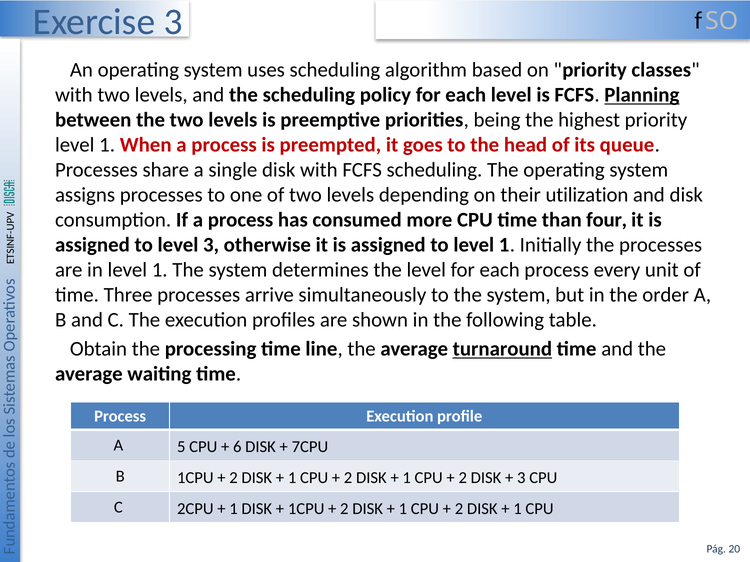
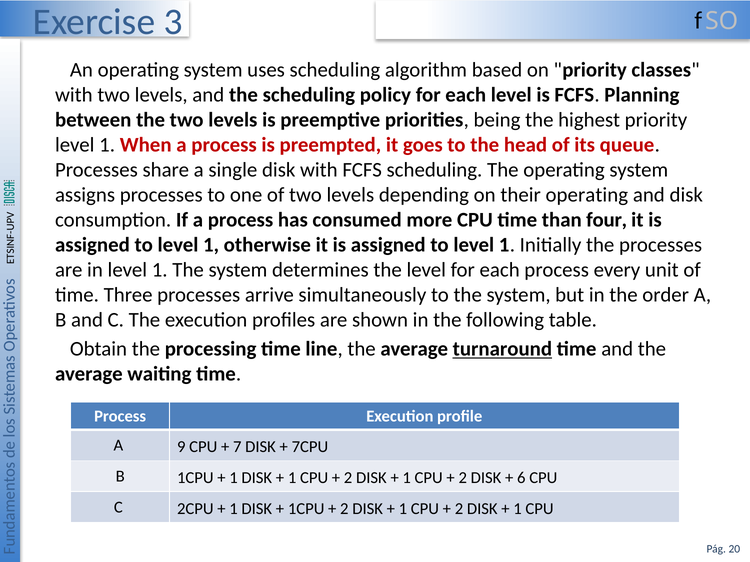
Planning underline: present -> none (642, 95)
their utilization: utilization -> operating (587, 195)
3: 3 -> 1 (211, 245)
5: 5 -> 9 (181, 447)
6: 6 -> 7 (237, 447)
2: 2 -> 1 (234, 478)
3: 3 -> 6 (521, 478)
